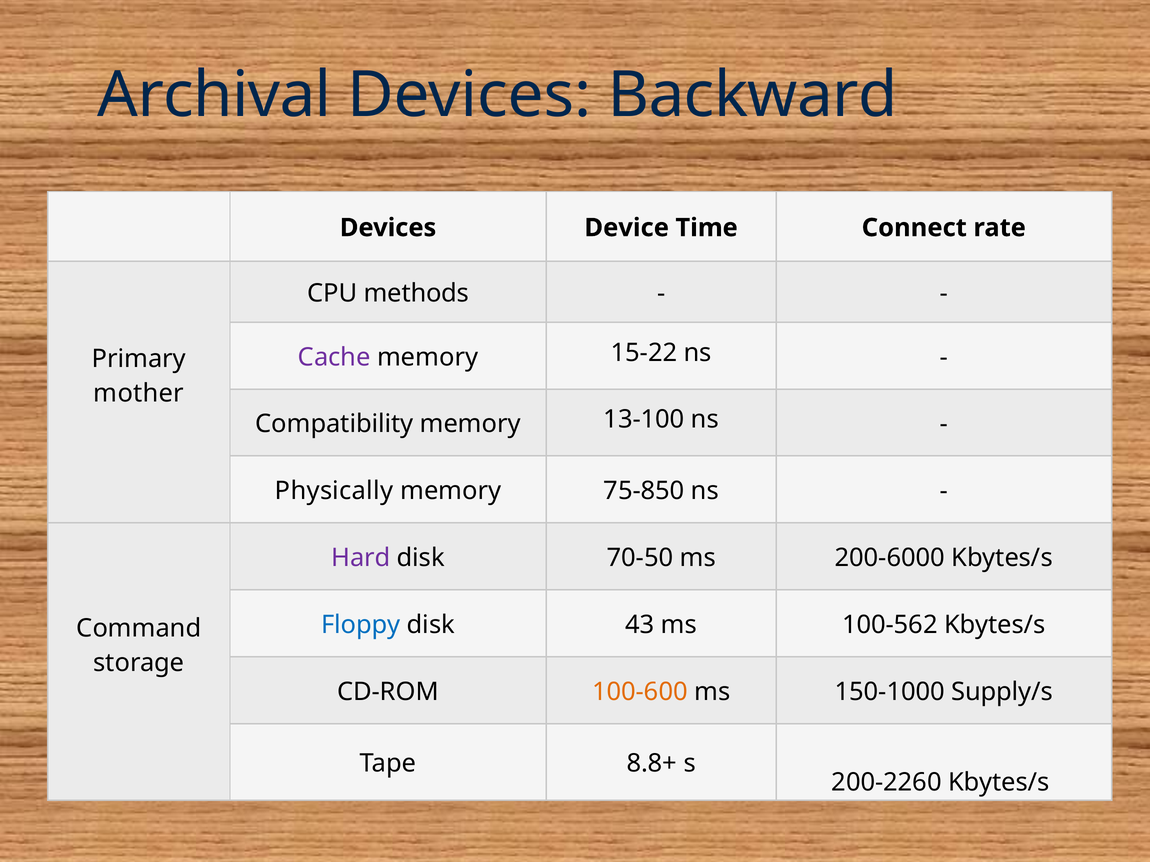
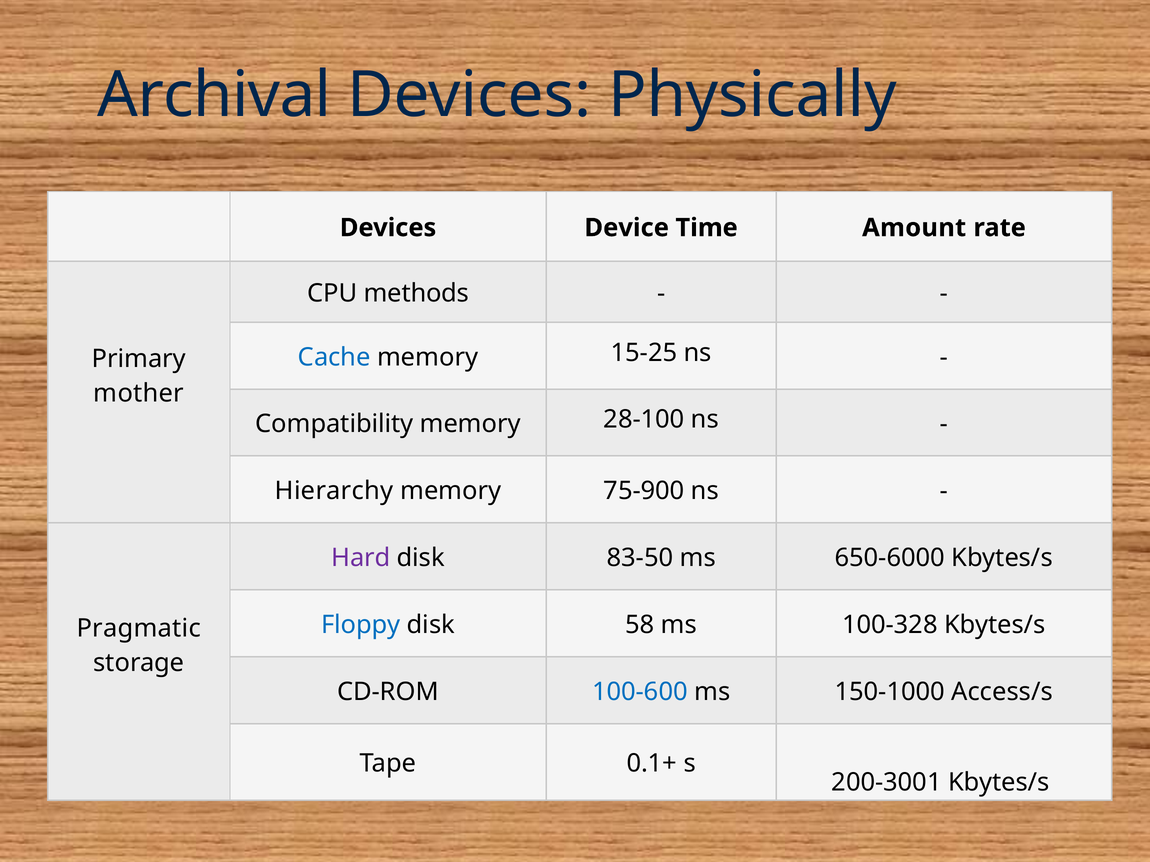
Backward: Backward -> Physically (752, 95)
Connect: Connect -> Amount (914, 228)
Cache colour: purple -> blue (334, 357)
15-22: 15-22 -> 15-25 (644, 353)
13-100: 13-100 -> 28-100 (644, 420)
Physically: Physically -> Hierarchy (334, 491)
75-850: 75-850 -> 75-900 (644, 491)
70-50: 70-50 -> 83-50 (640, 558)
200-6000: 200-6000 -> 650-6000 (890, 558)
43: 43 -> 58 (640, 625)
100-562: 100-562 -> 100-328 (890, 625)
Command: Command -> Pragmatic (139, 629)
100-600 colour: orange -> blue (640, 692)
Supply/s: Supply/s -> Access/s (1002, 692)
8.8+: 8.8+ -> 0.1+ (652, 764)
200-2260: 200-2260 -> 200-3001 (887, 783)
